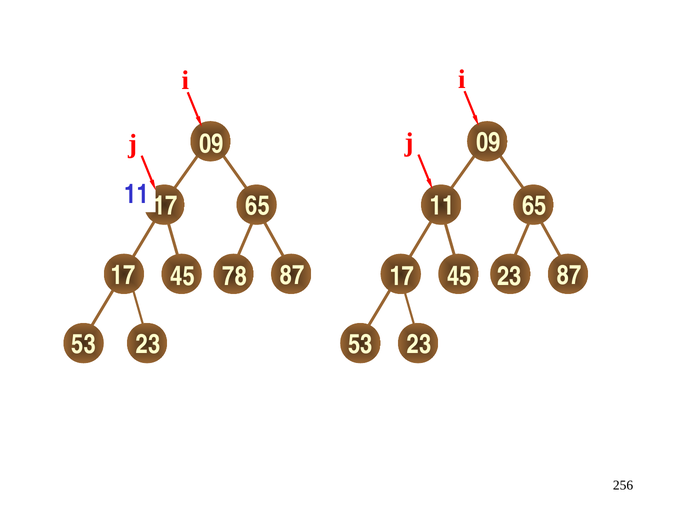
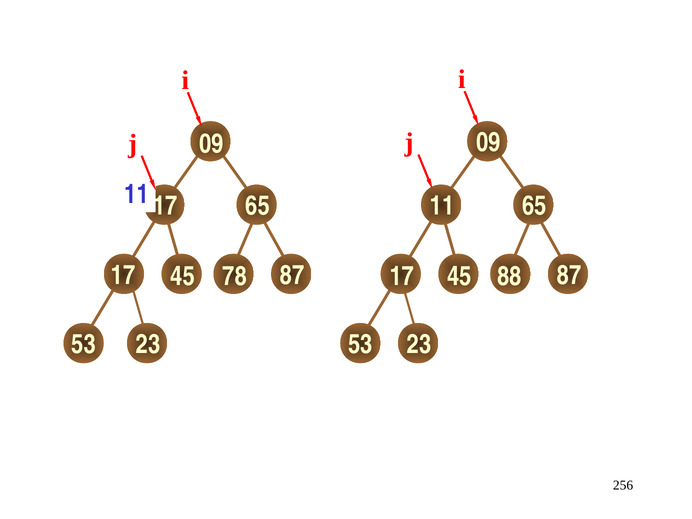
78 23: 23 -> 88 (509, 276)
